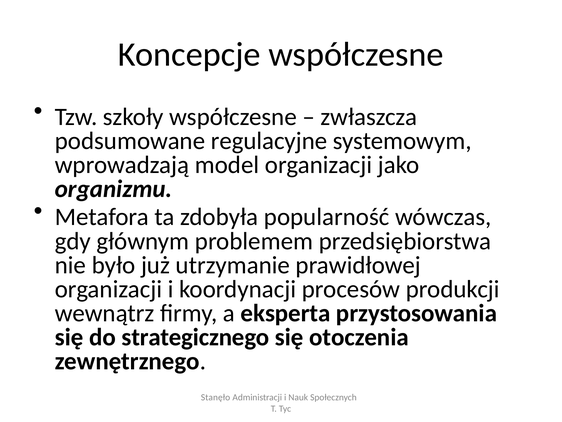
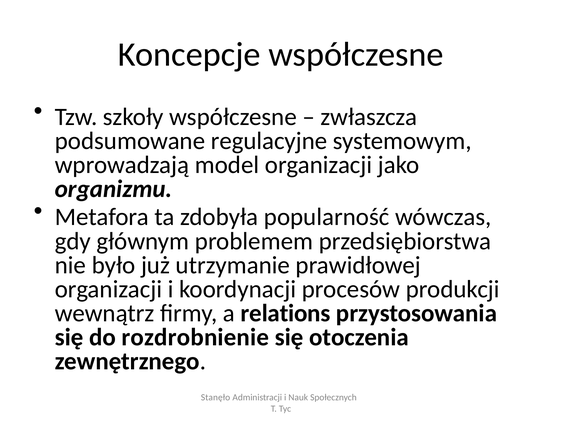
eksperta: eksperta -> relations (286, 313)
strategicznego: strategicznego -> rozdrobnienie (195, 337)
